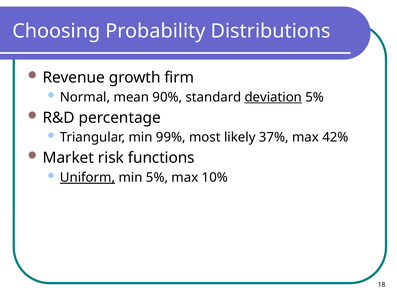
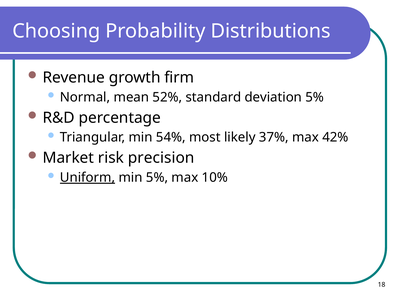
90%: 90% -> 52% (167, 97)
deviation underline: present -> none (273, 97)
99%: 99% -> 54% (171, 137)
functions: functions -> precision (161, 158)
